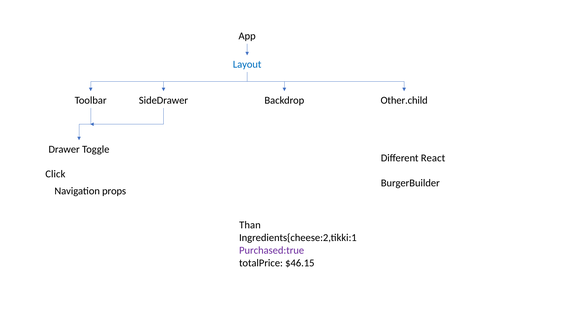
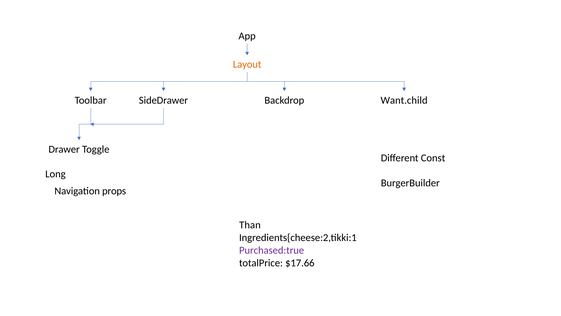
Layout colour: blue -> orange (247, 64)
Other.child: Other.child -> Want.child (404, 100)
React: React -> Const (433, 158)
Click: Click -> Long (55, 174)
$46.15: $46.15 -> $17.66 (300, 263)
